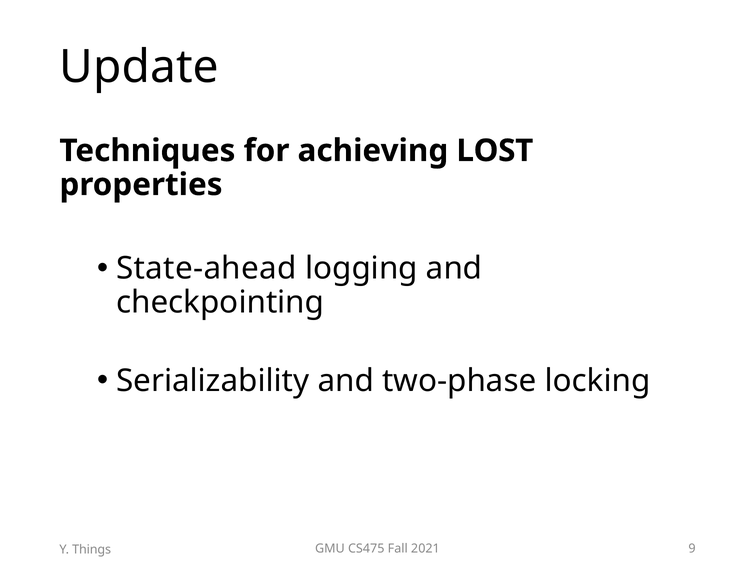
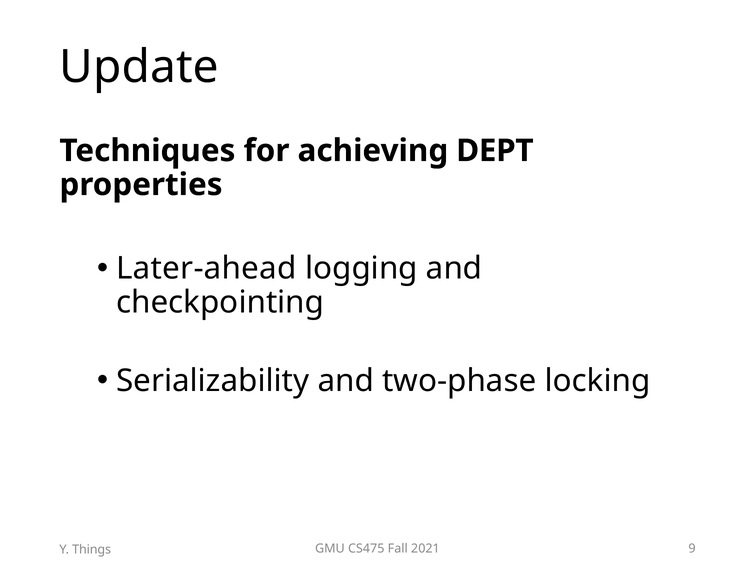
LOST: LOST -> DEPT (495, 151)
State-ahead: State-ahead -> Later-ahead (206, 268)
